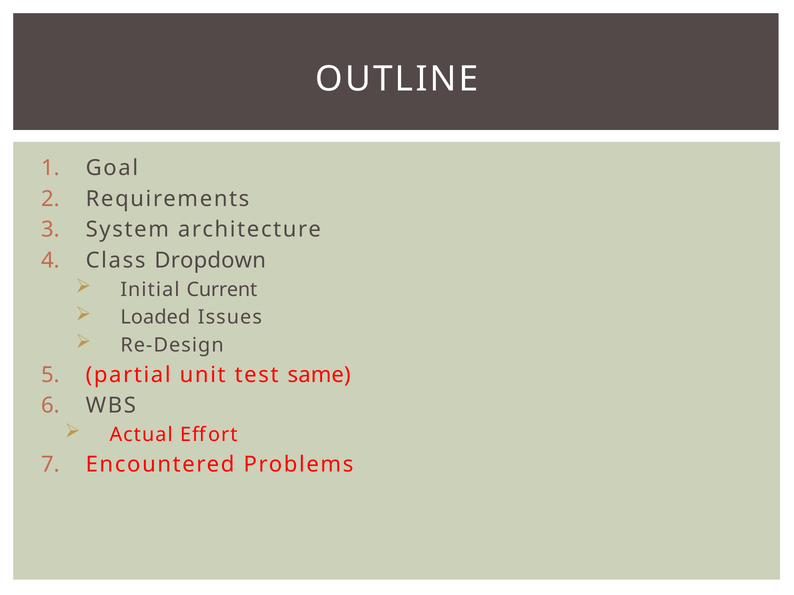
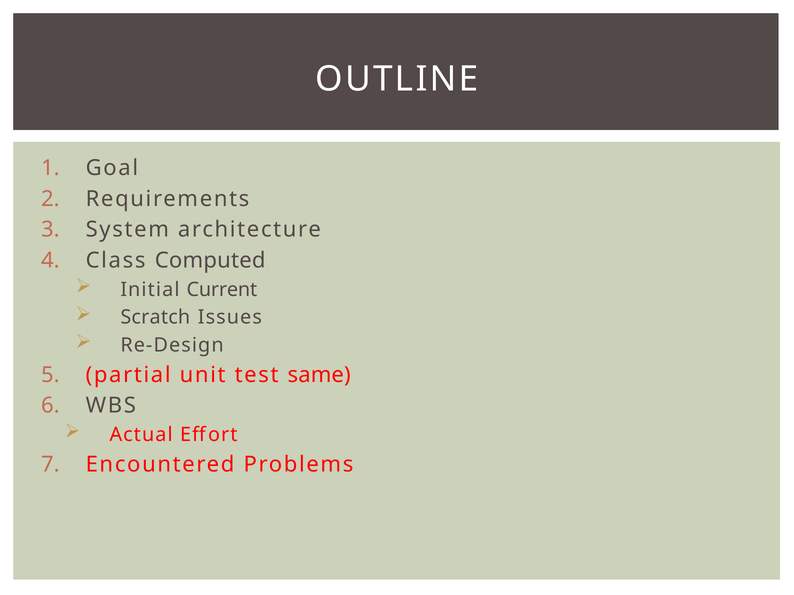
Dropdown: Dropdown -> Computed (210, 261)
Loaded: Loaded -> Scratch (155, 318)
